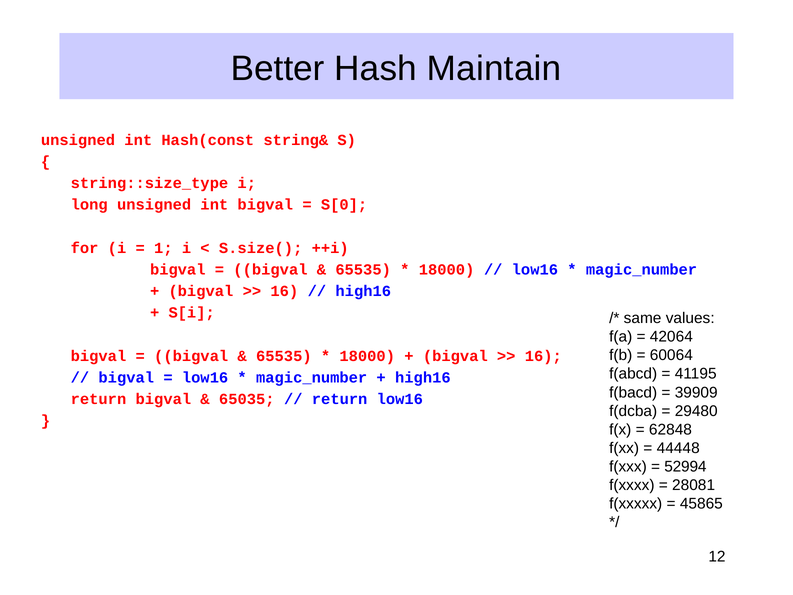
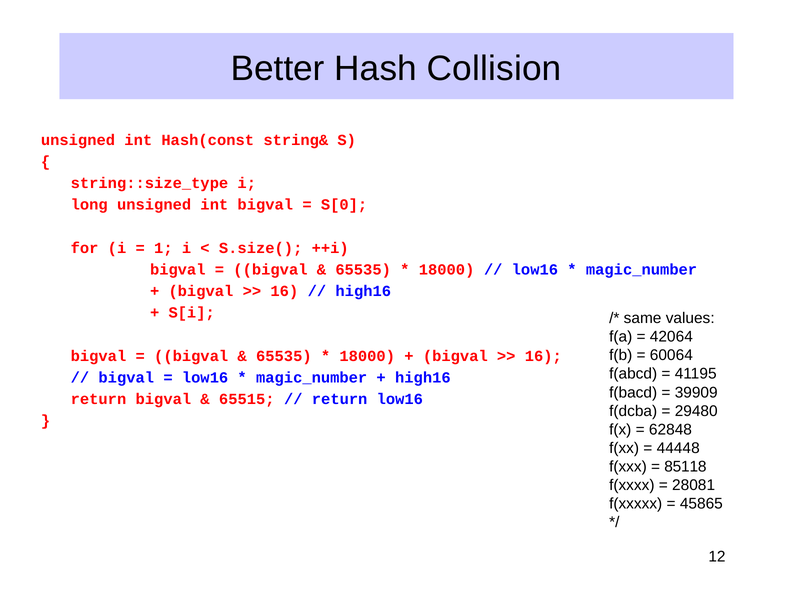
Maintain: Maintain -> Collision (494, 69)
65035: 65035 -> 65515 (247, 399)
52994: 52994 -> 85118 (685, 466)
